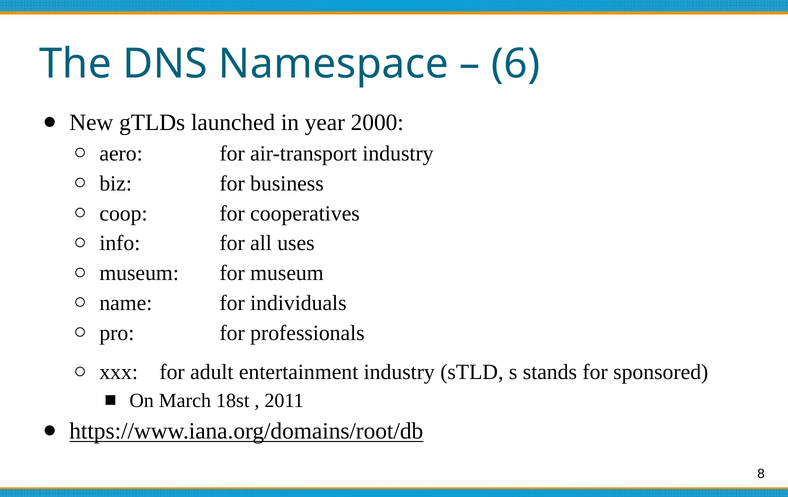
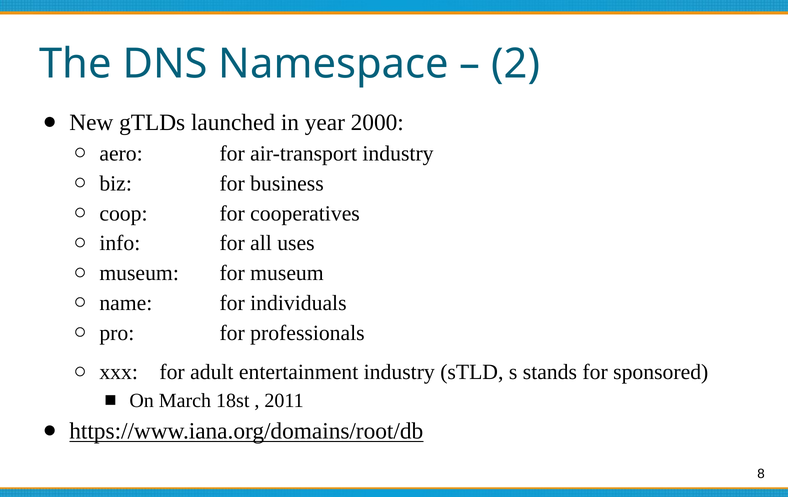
6: 6 -> 2 (516, 64)
